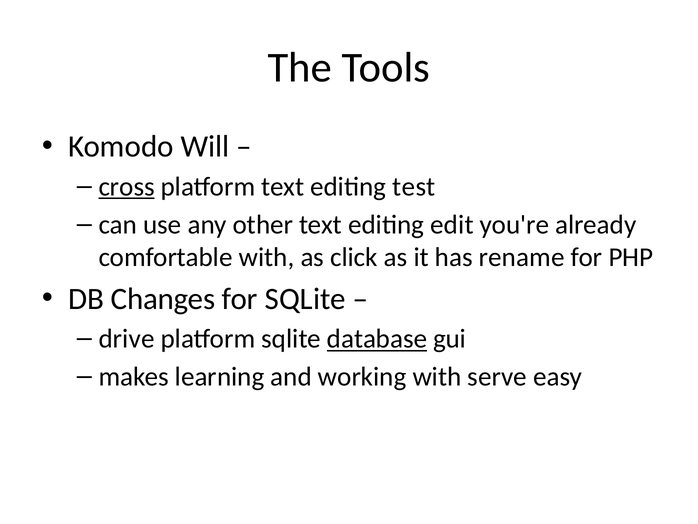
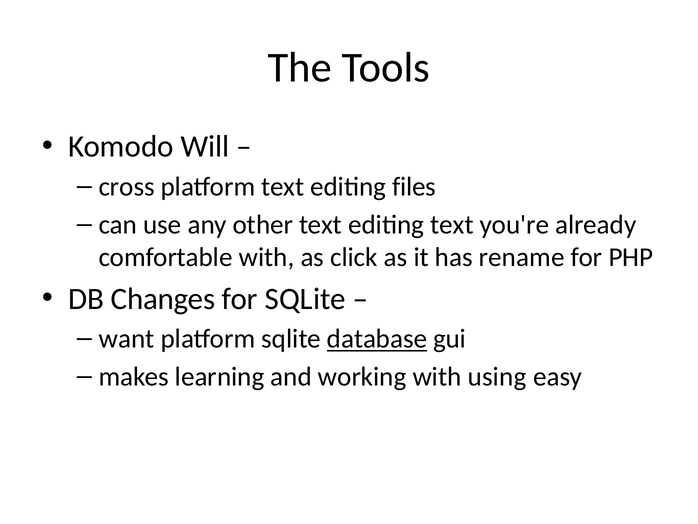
cross underline: present -> none (127, 187)
test: test -> files (414, 187)
editing edit: edit -> text (452, 225)
drive: drive -> want (127, 339)
serve: serve -> using (497, 377)
